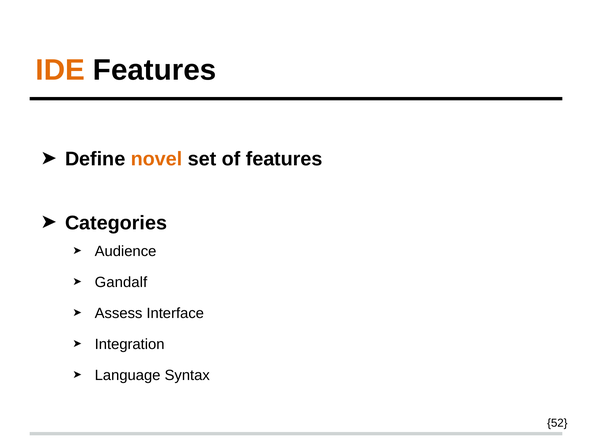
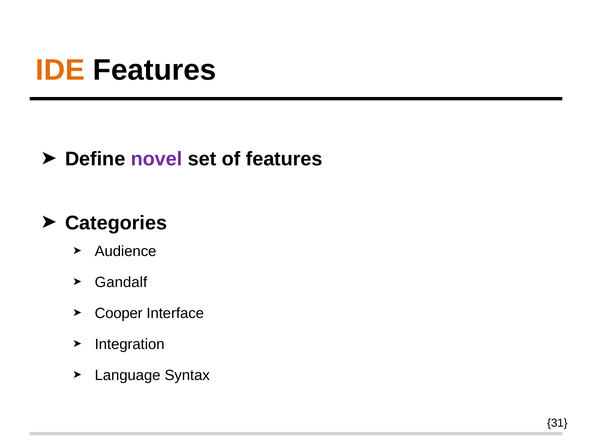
novel colour: orange -> purple (157, 159)
Assess: Assess -> Cooper (119, 313)
52: 52 -> 31 (557, 423)
